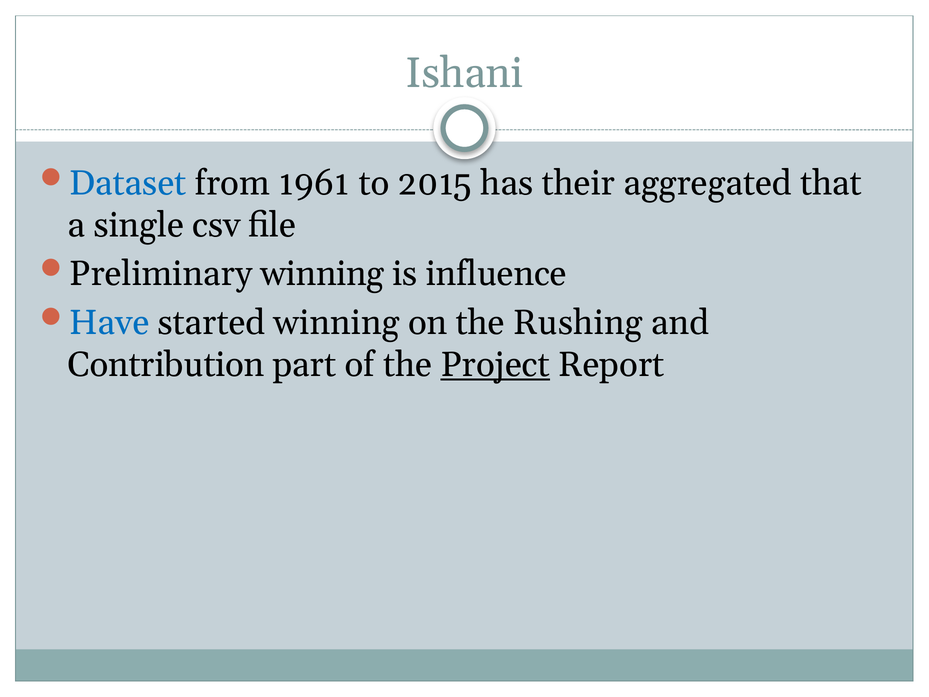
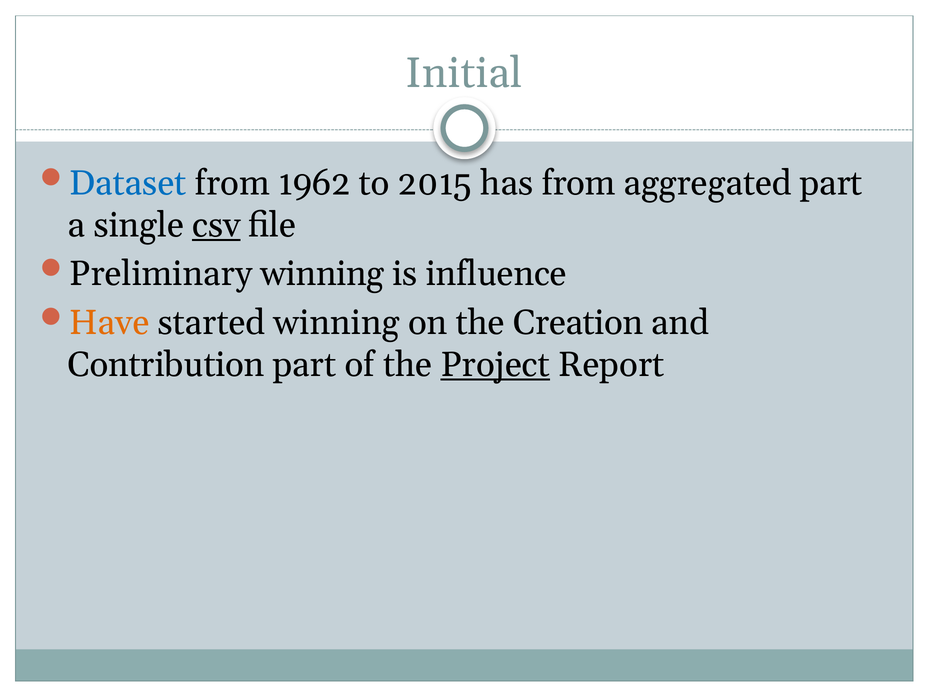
Ishani: Ishani -> Initial (464, 73)
1961: 1961 -> 1962 (314, 183)
has their: their -> from (579, 183)
aggregated that: that -> part (831, 183)
csv underline: none -> present (216, 225)
Have colour: blue -> orange (109, 323)
Rushing: Rushing -> Creation (578, 323)
